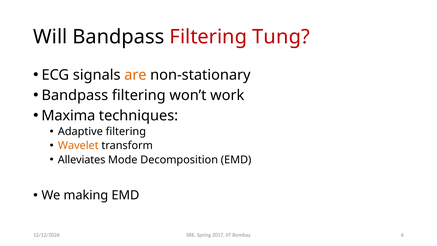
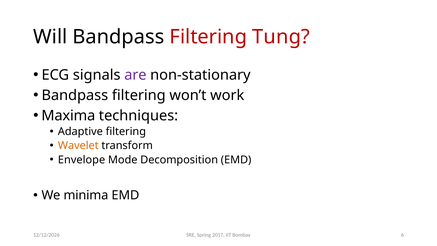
are colour: orange -> purple (135, 75)
Alleviates: Alleviates -> Envelope (82, 160)
making: making -> minima (86, 195)
